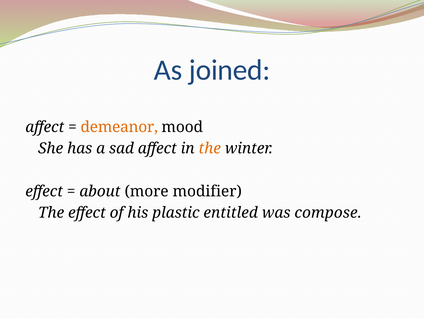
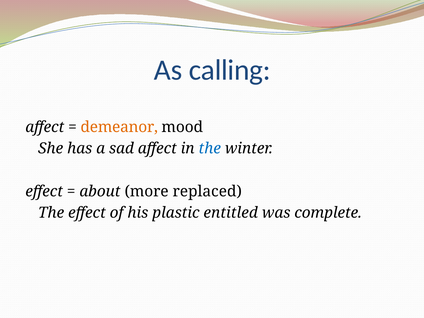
joined: joined -> calling (230, 70)
the colour: orange -> blue (210, 149)
modifier: modifier -> replaced (207, 191)
compose: compose -> complete (328, 213)
